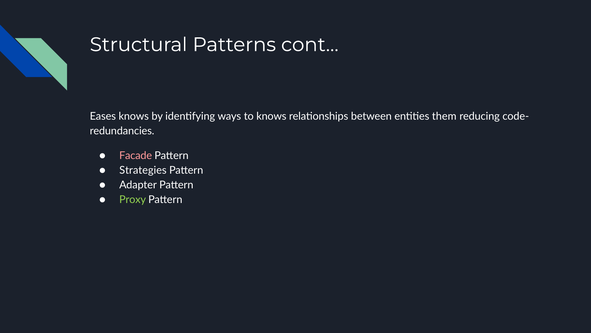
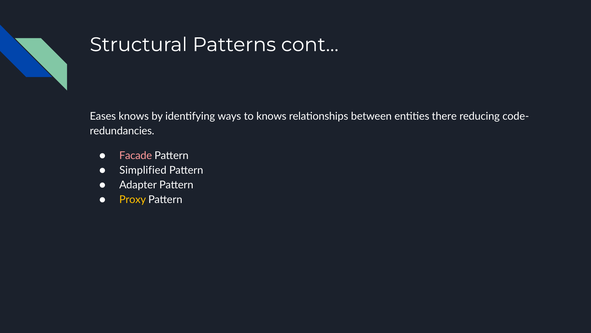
them: them -> there (444, 116)
Strategies: Strategies -> Simplified (143, 170)
Proxy colour: light green -> yellow (133, 199)
